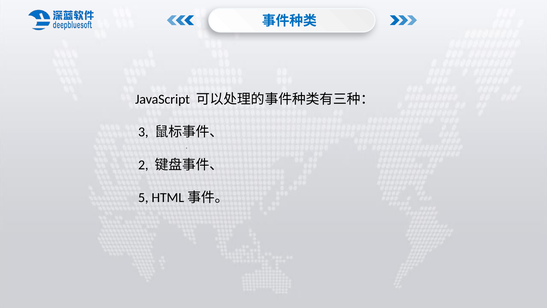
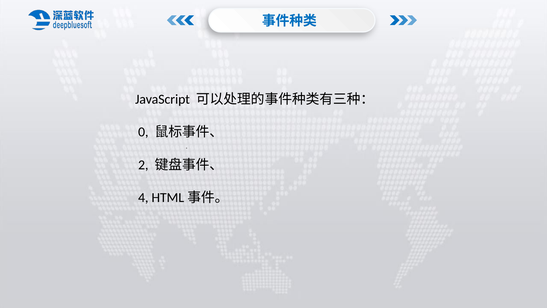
3: 3 -> 0 (143, 132)
5: 5 -> 4 (143, 198)
